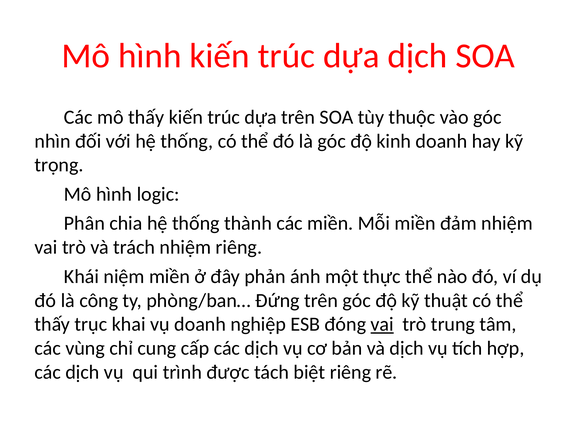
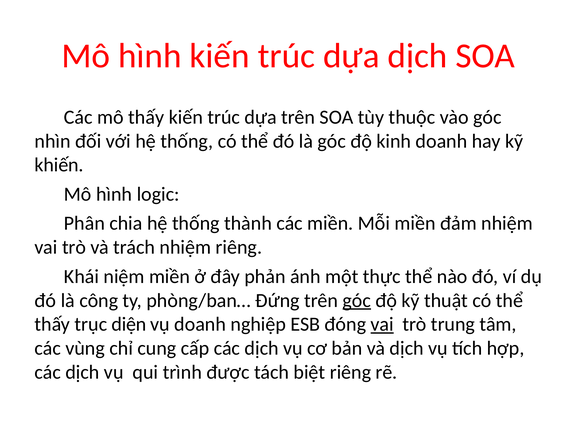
trọng: trọng -> khiến (59, 165)
góc underline: none -> present (357, 301)
khai: khai -> diện (129, 325)
